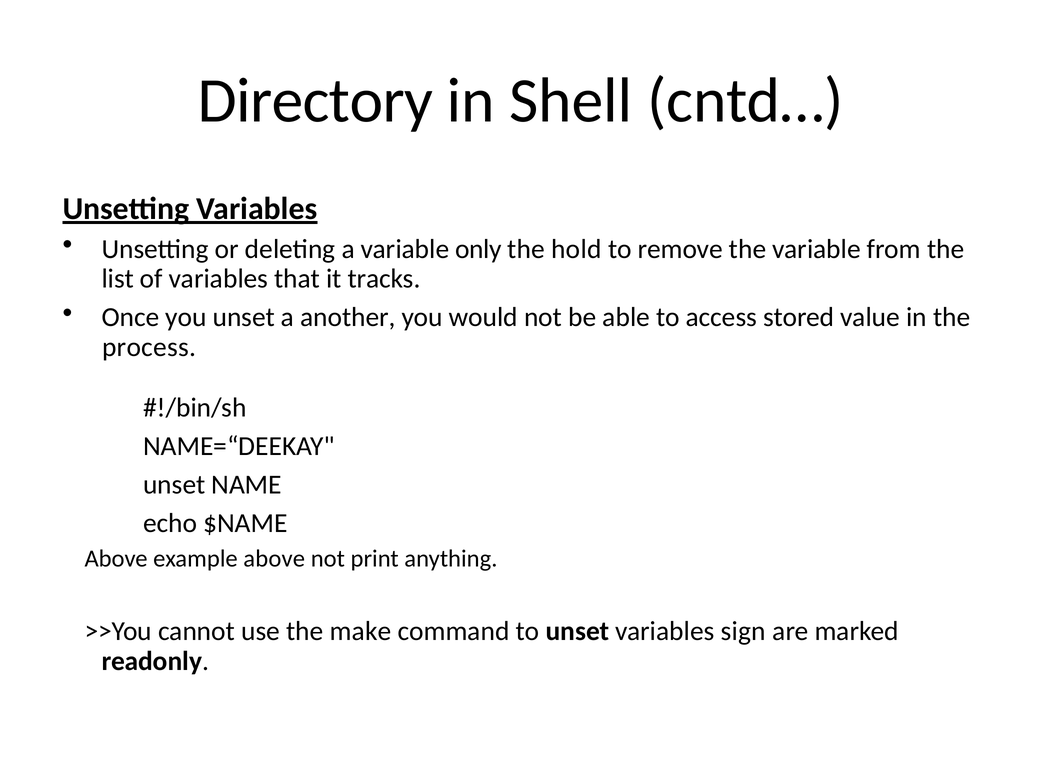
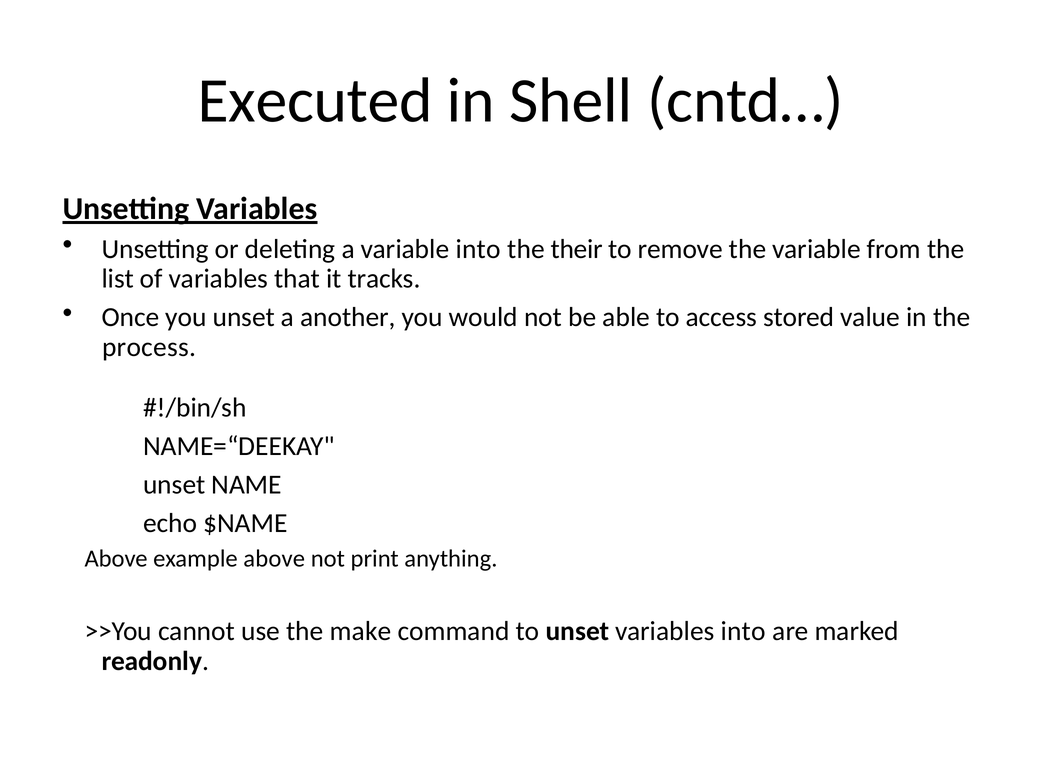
Directory: Directory -> Executed (315, 101)
variable only: only -> into (478, 249)
hold: hold -> their (577, 249)
variables sign: sign -> into (743, 632)
